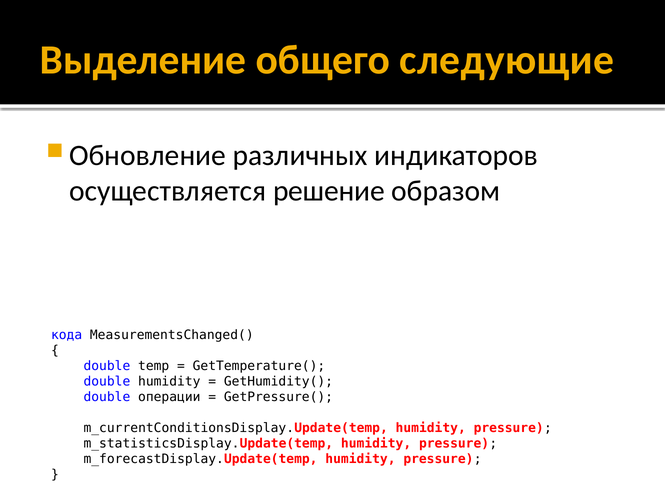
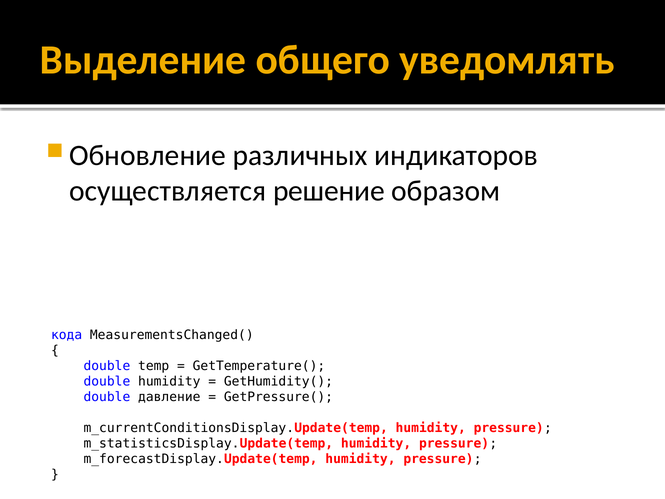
следующие: следующие -> уведомлять (507, 60)
операции: операции -> давление (169, 397)
